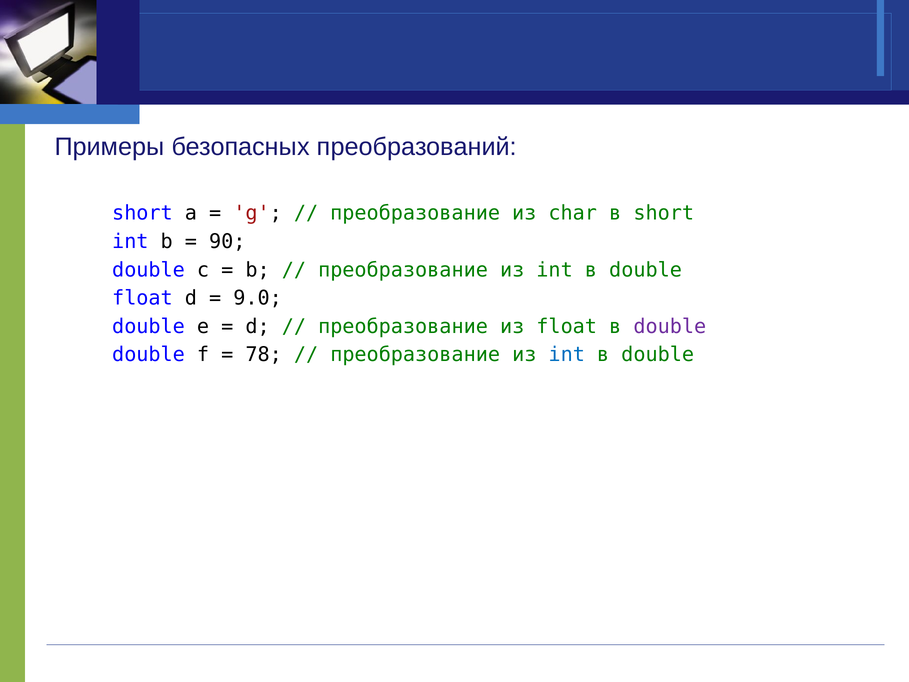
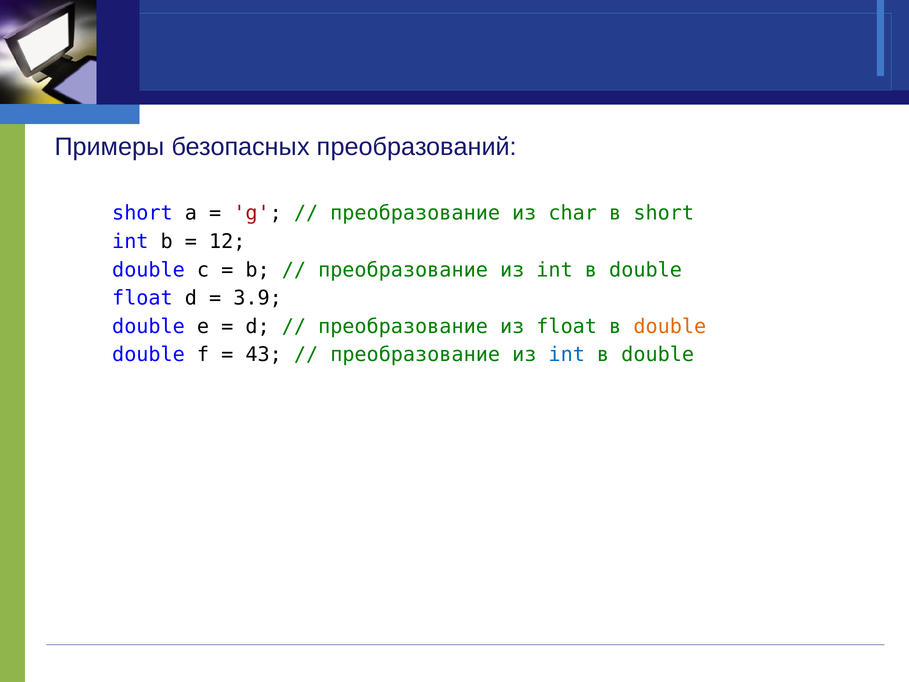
90: 90 -> 12 (227, 242)
9.0: 9.0 -> 3.9 (258, 298)
double colour: purple -> orange (670, 326)
78: 78 -> 43 (264, 355)
